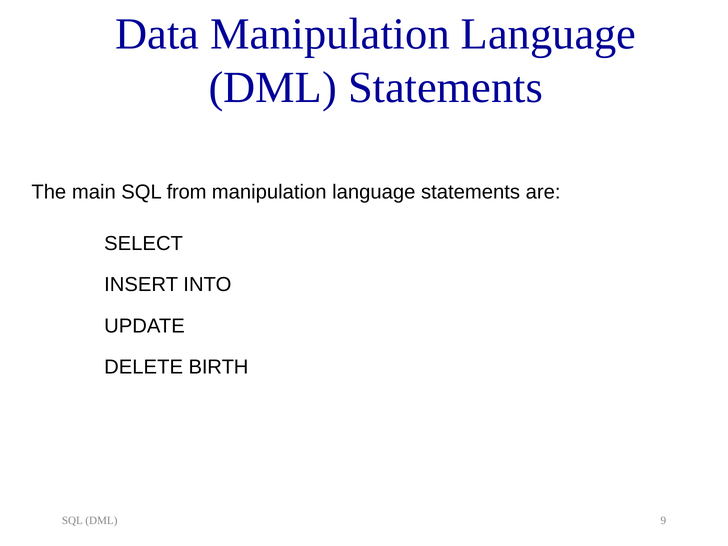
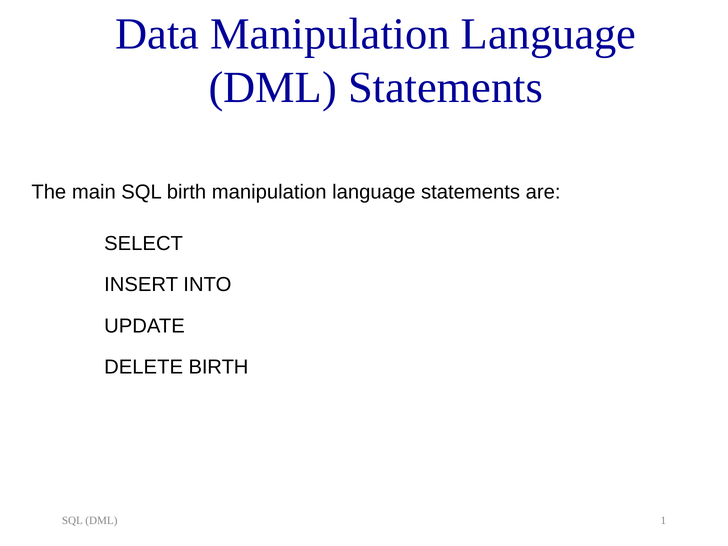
SQL from: from -> birth (186, 192)
9: 9 -> 1 (663, 521)
